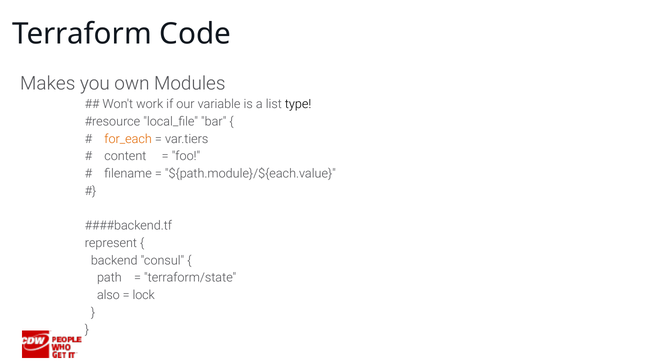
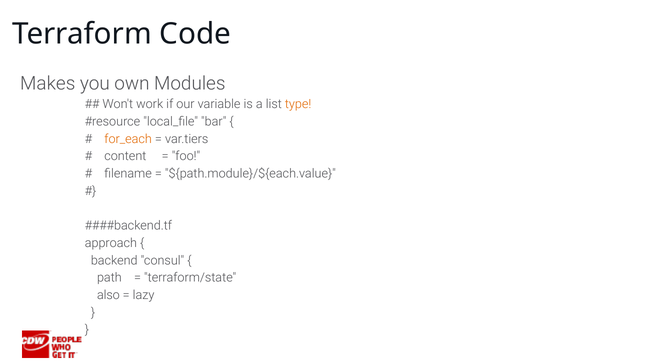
type colour: black -> orange (298, 104)
represent: represent -> approach (111, 243)
lock: lock -> lazy (144, 295)
